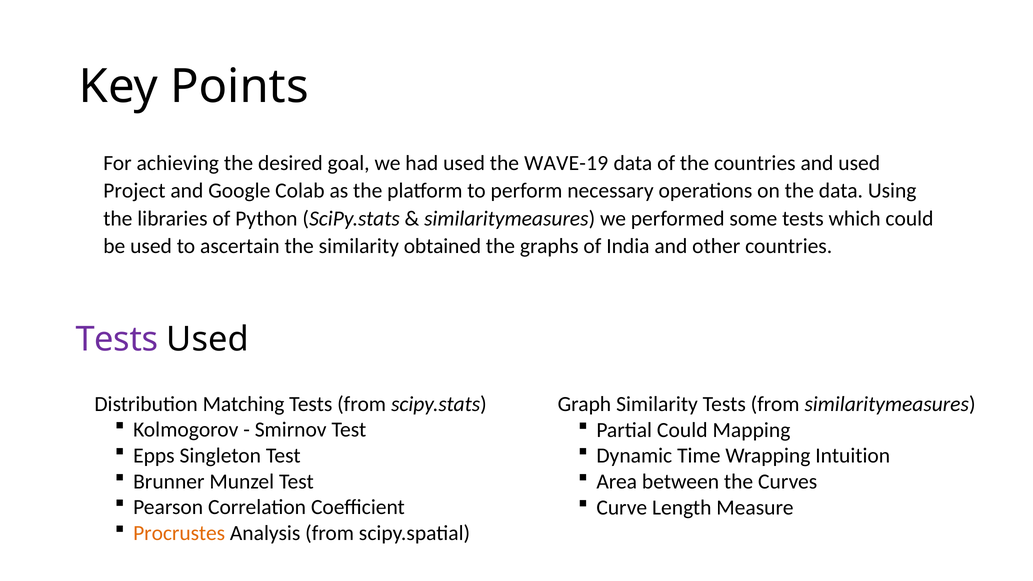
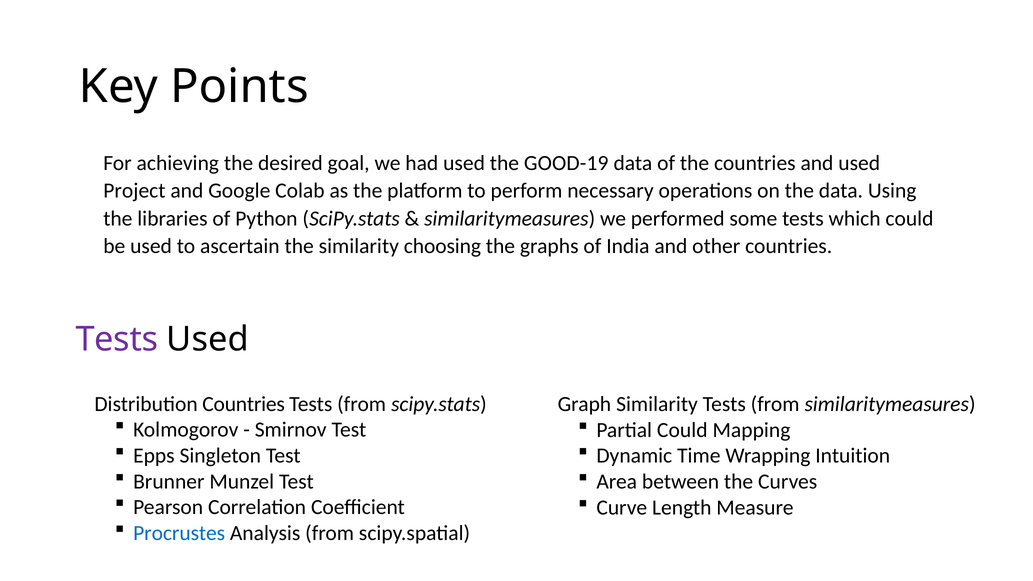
WAVE-19: WAVE-19 -> GOOD-19 (566, 163)
obtained: obtained -> choosing (442, 246)
Distribution Matching: Matching -> Countries (244, 404)
Procrustes colour: orange -> blue (179, 533)
